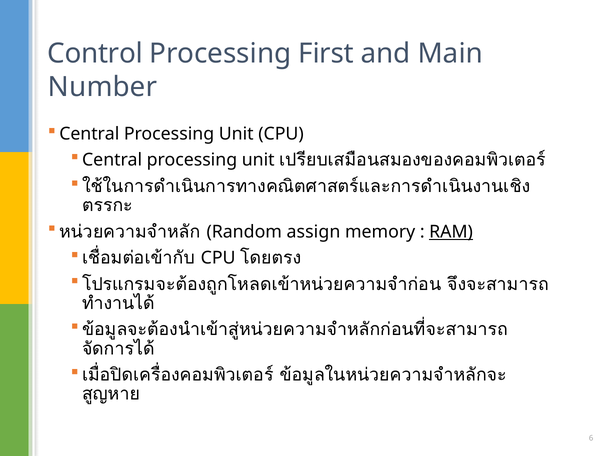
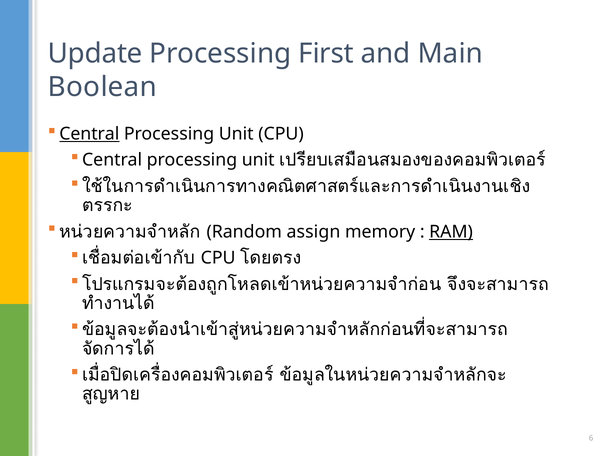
Control: Control -> Update (95, 54)
Number: Number -> Boolean (102, 87)
Central underline: none -> present (89, 134)
